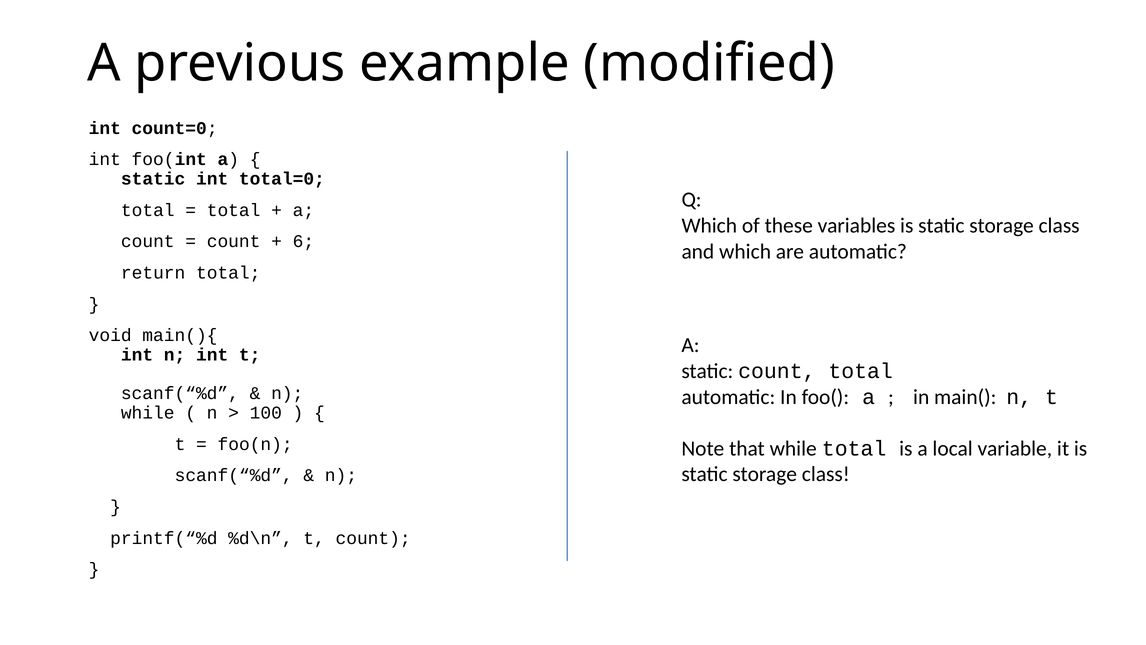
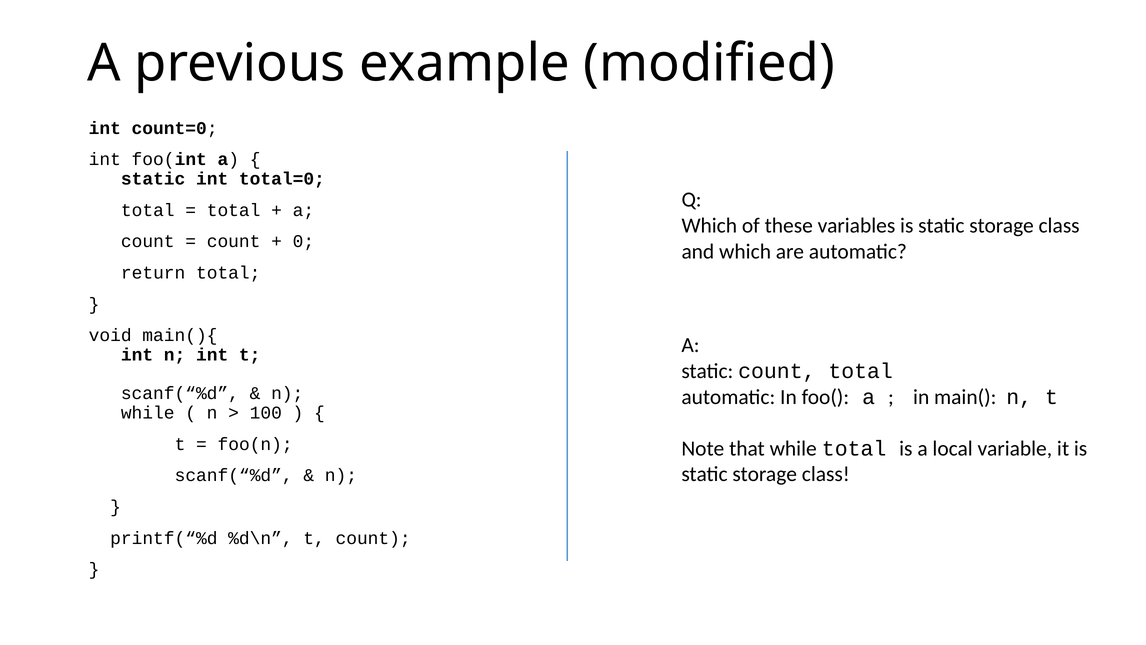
6: 6 -> 0 (303, 241)
